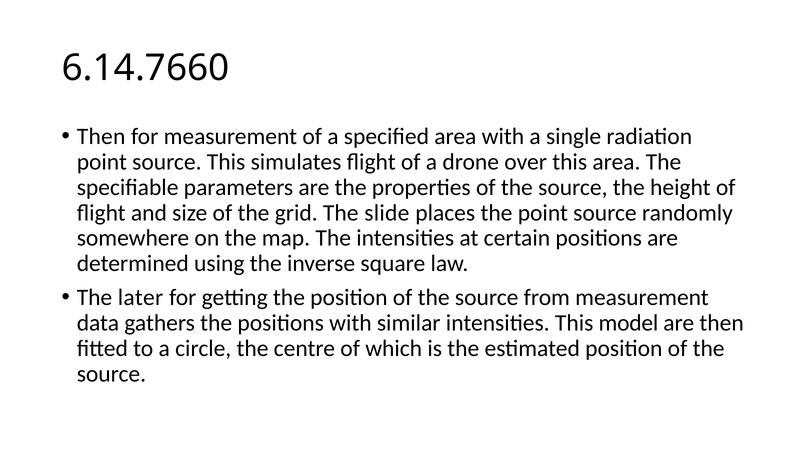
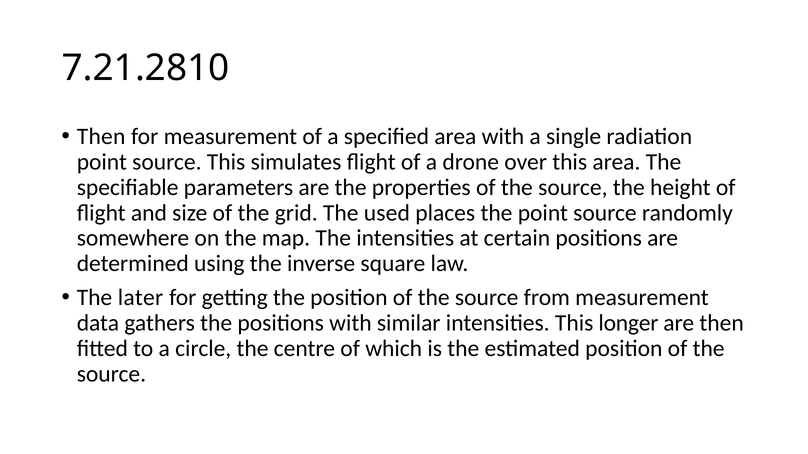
6.14.7660: 6.14.7660 -> 7.21.2810 (146, 68)
slide: slide -> used (387, 213)
model: model -> longer (628, 323)
